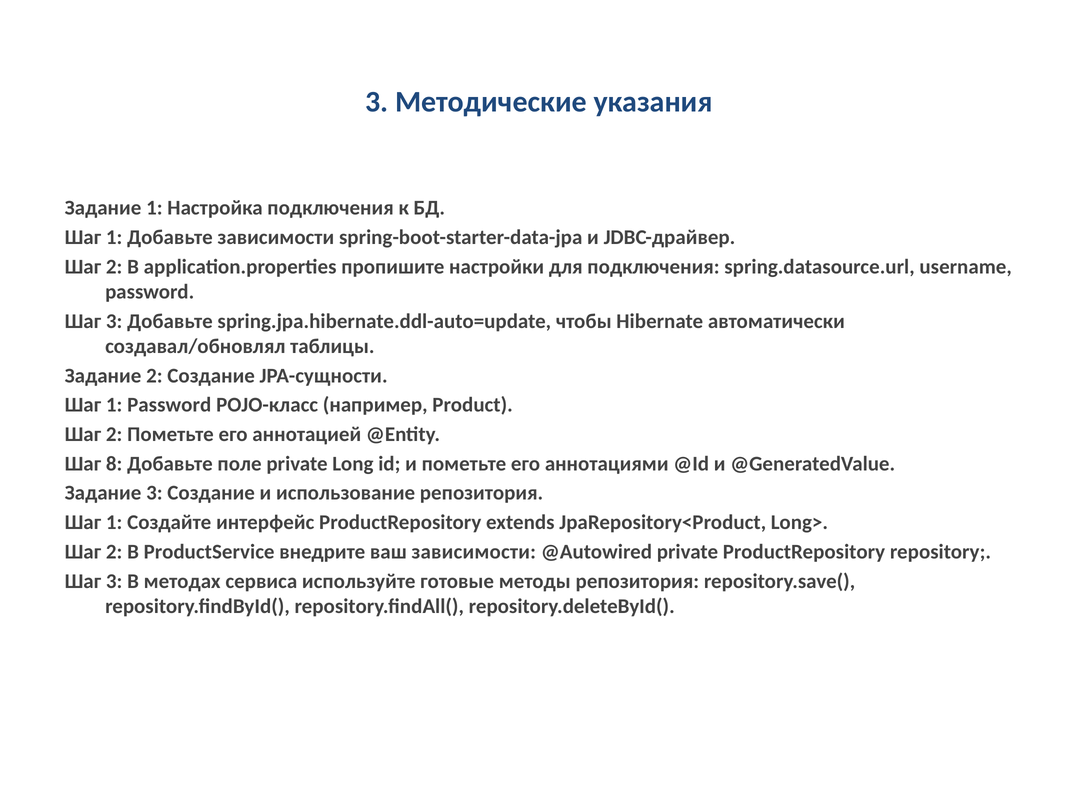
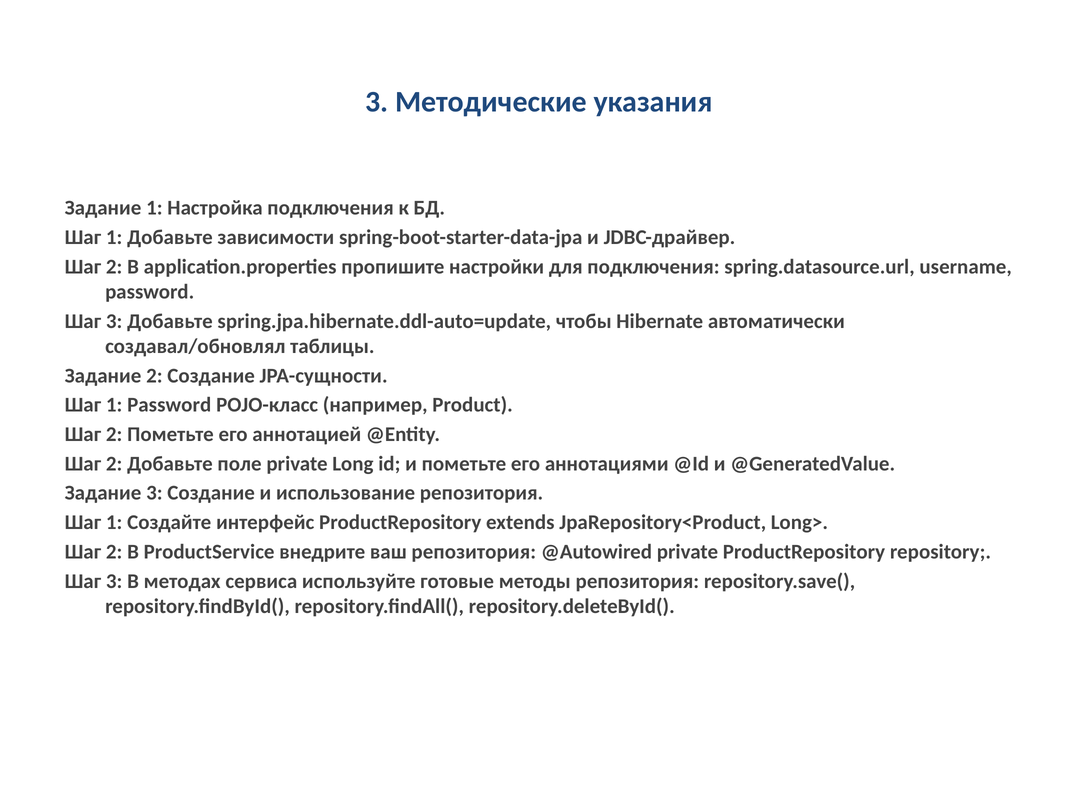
8: 8 -> 2 (114, 464)
ваш зависимости: зависимости -> репозитория (474, 552)
